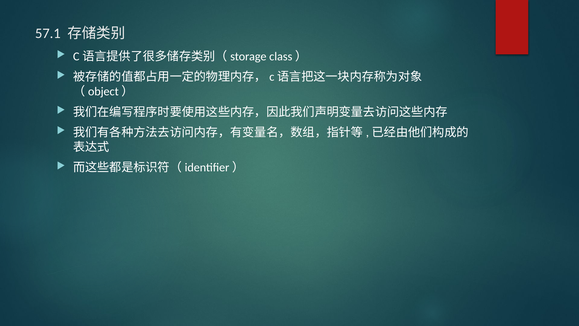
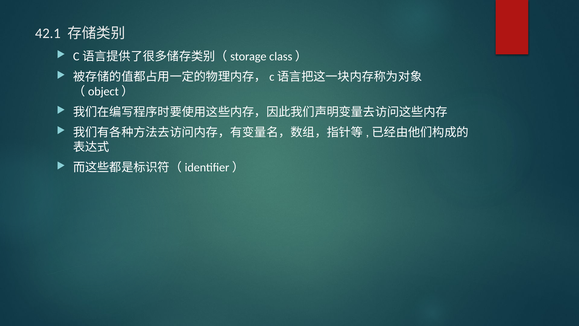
57.1: 57.1 -> 42.1 (48, 33)
